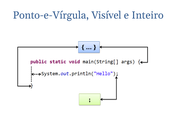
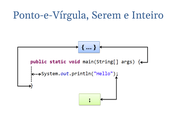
Visível: Visível -> Serem (106, 15)
